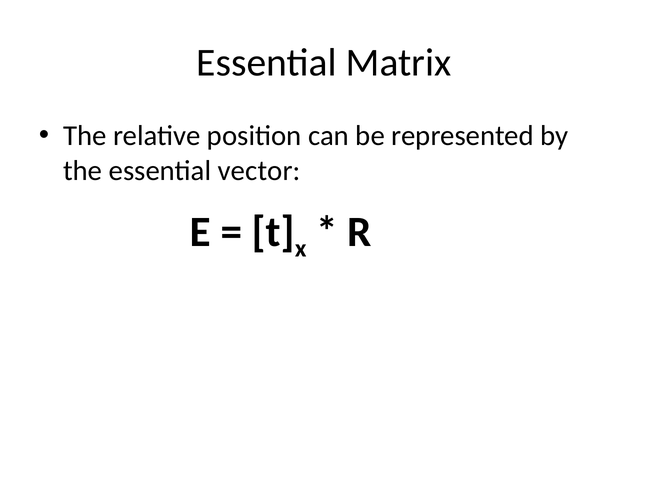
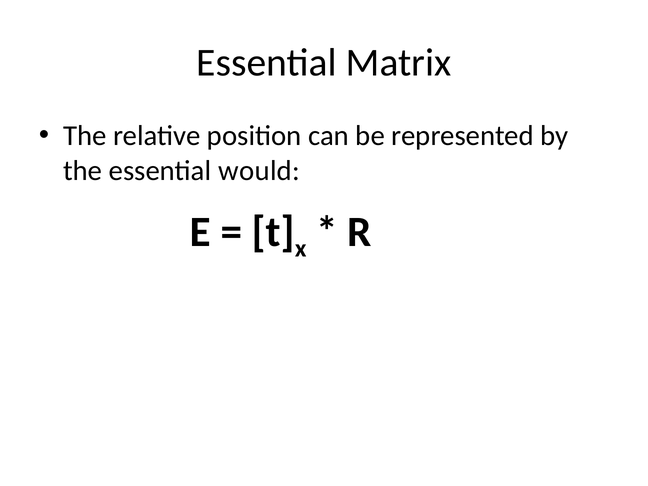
vector: vector -> would (259, 171)
